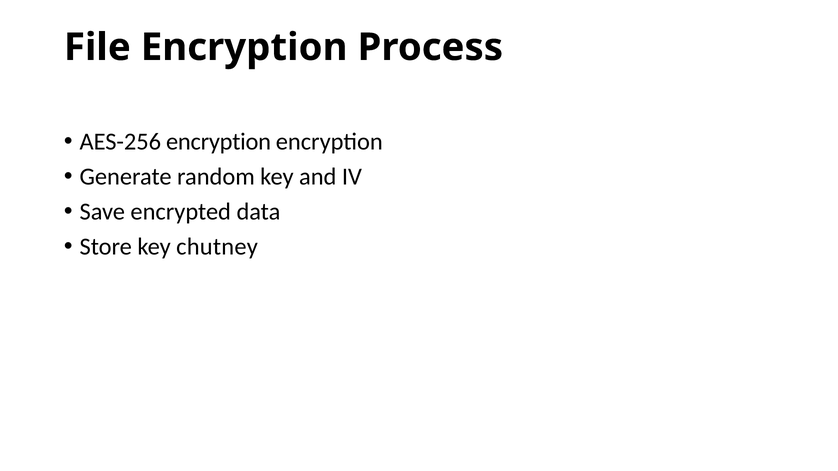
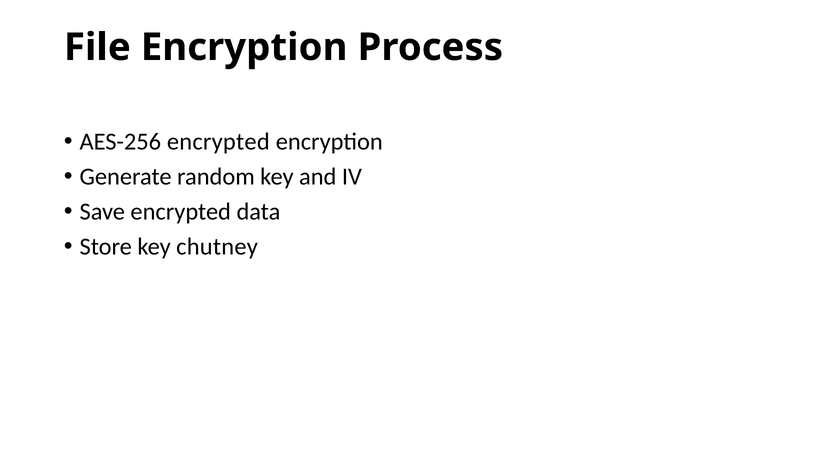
AES-256 encryption: encryption -> encrypted (218, 142)
